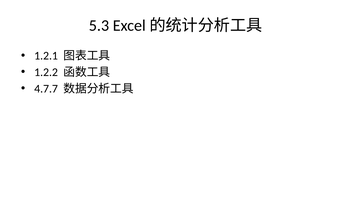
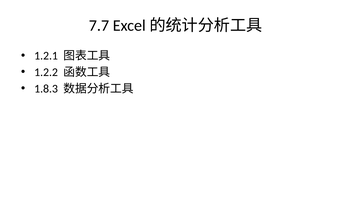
5.3: 5.3 -> 7.7 (99, 25)
4.7.7: 4.7.7 -> 1.8.3 (46, 88)
